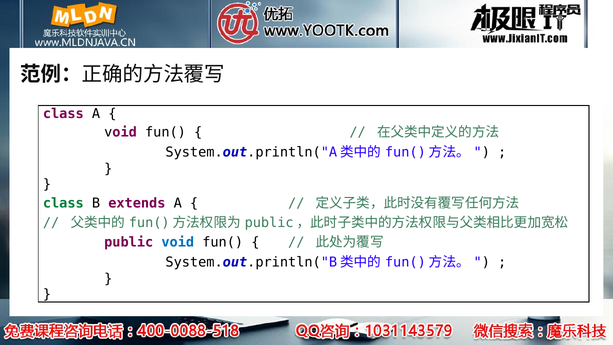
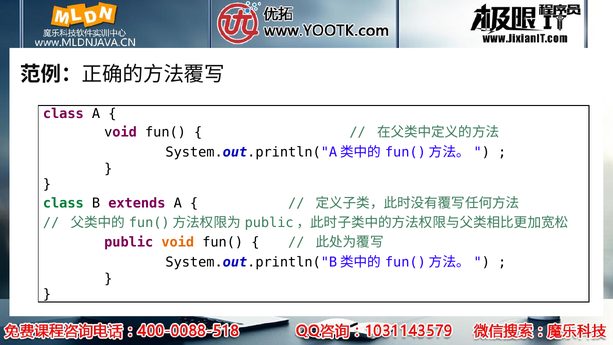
void colour: blue -> orange (178, 242)
